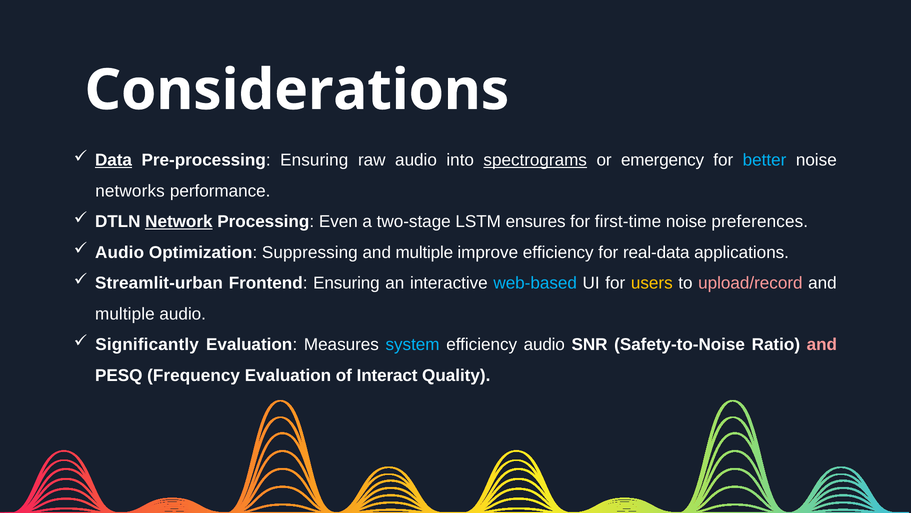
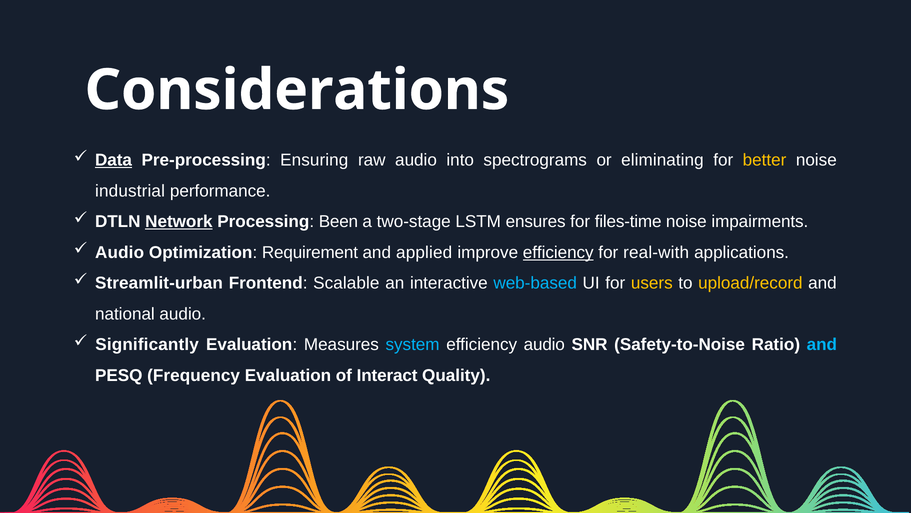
spectrograms underline: present -> none (535, 160)
emergency: emergency -> eliminating (662, 160)
better colour: light blue -> yellow (765, 160)
networks: networks -> industrial (130, 191)
Even: Even -> Been (338, 221)
first-time: first-time -> files-time (628, 221)
preferences: preferences -> impairments (760, 221)
Suppressing: Suppressing -> Requirement (310, 252)
multiple: multiple -> applied (424, 252)
efficiency underline: none -> present (558, 252)
real-data: real-data -> real-with (656, 252)
Frontend Ensuring: Ensuring -> Scalable (346, 283)
upload/record colour: pink -> yellow (750, 283)
multiple: multiple -> national (125, 314)
and colour: pink -> light blue (822, 344)
